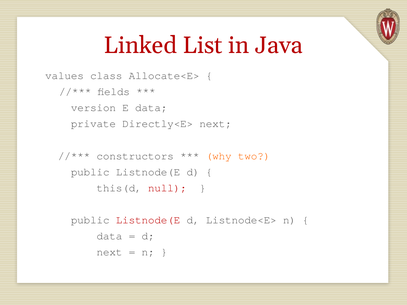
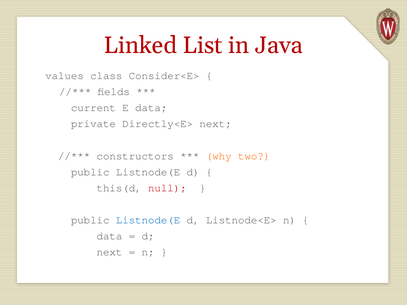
Allocate<E>: Allocate<E> -> Consider<E> (164, 76)
version: version -> current (93, 108)
Listnode(E colour: red -> blue (148, 220)
